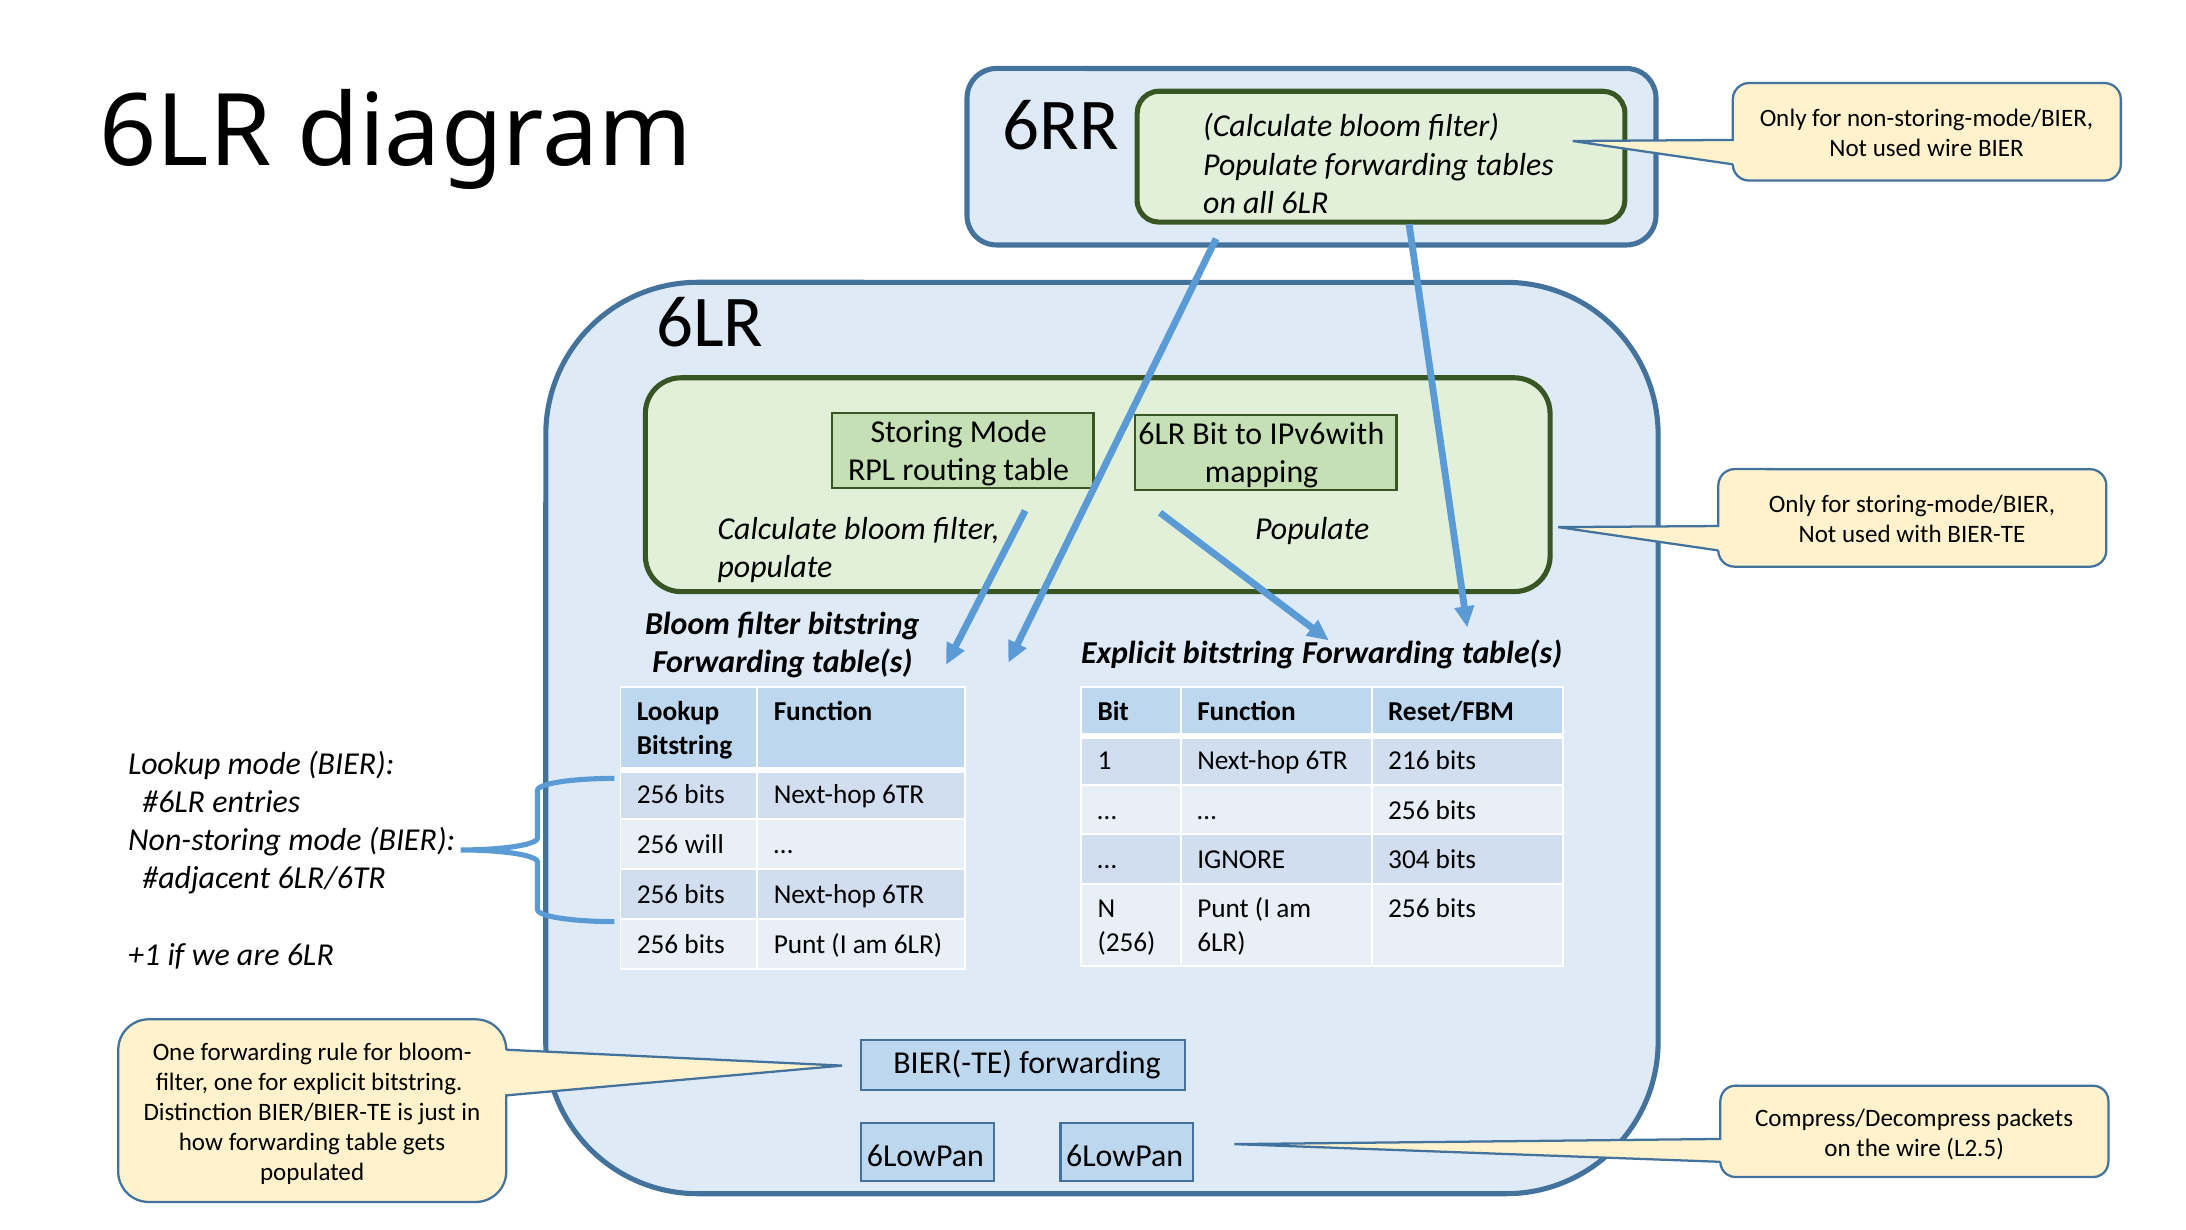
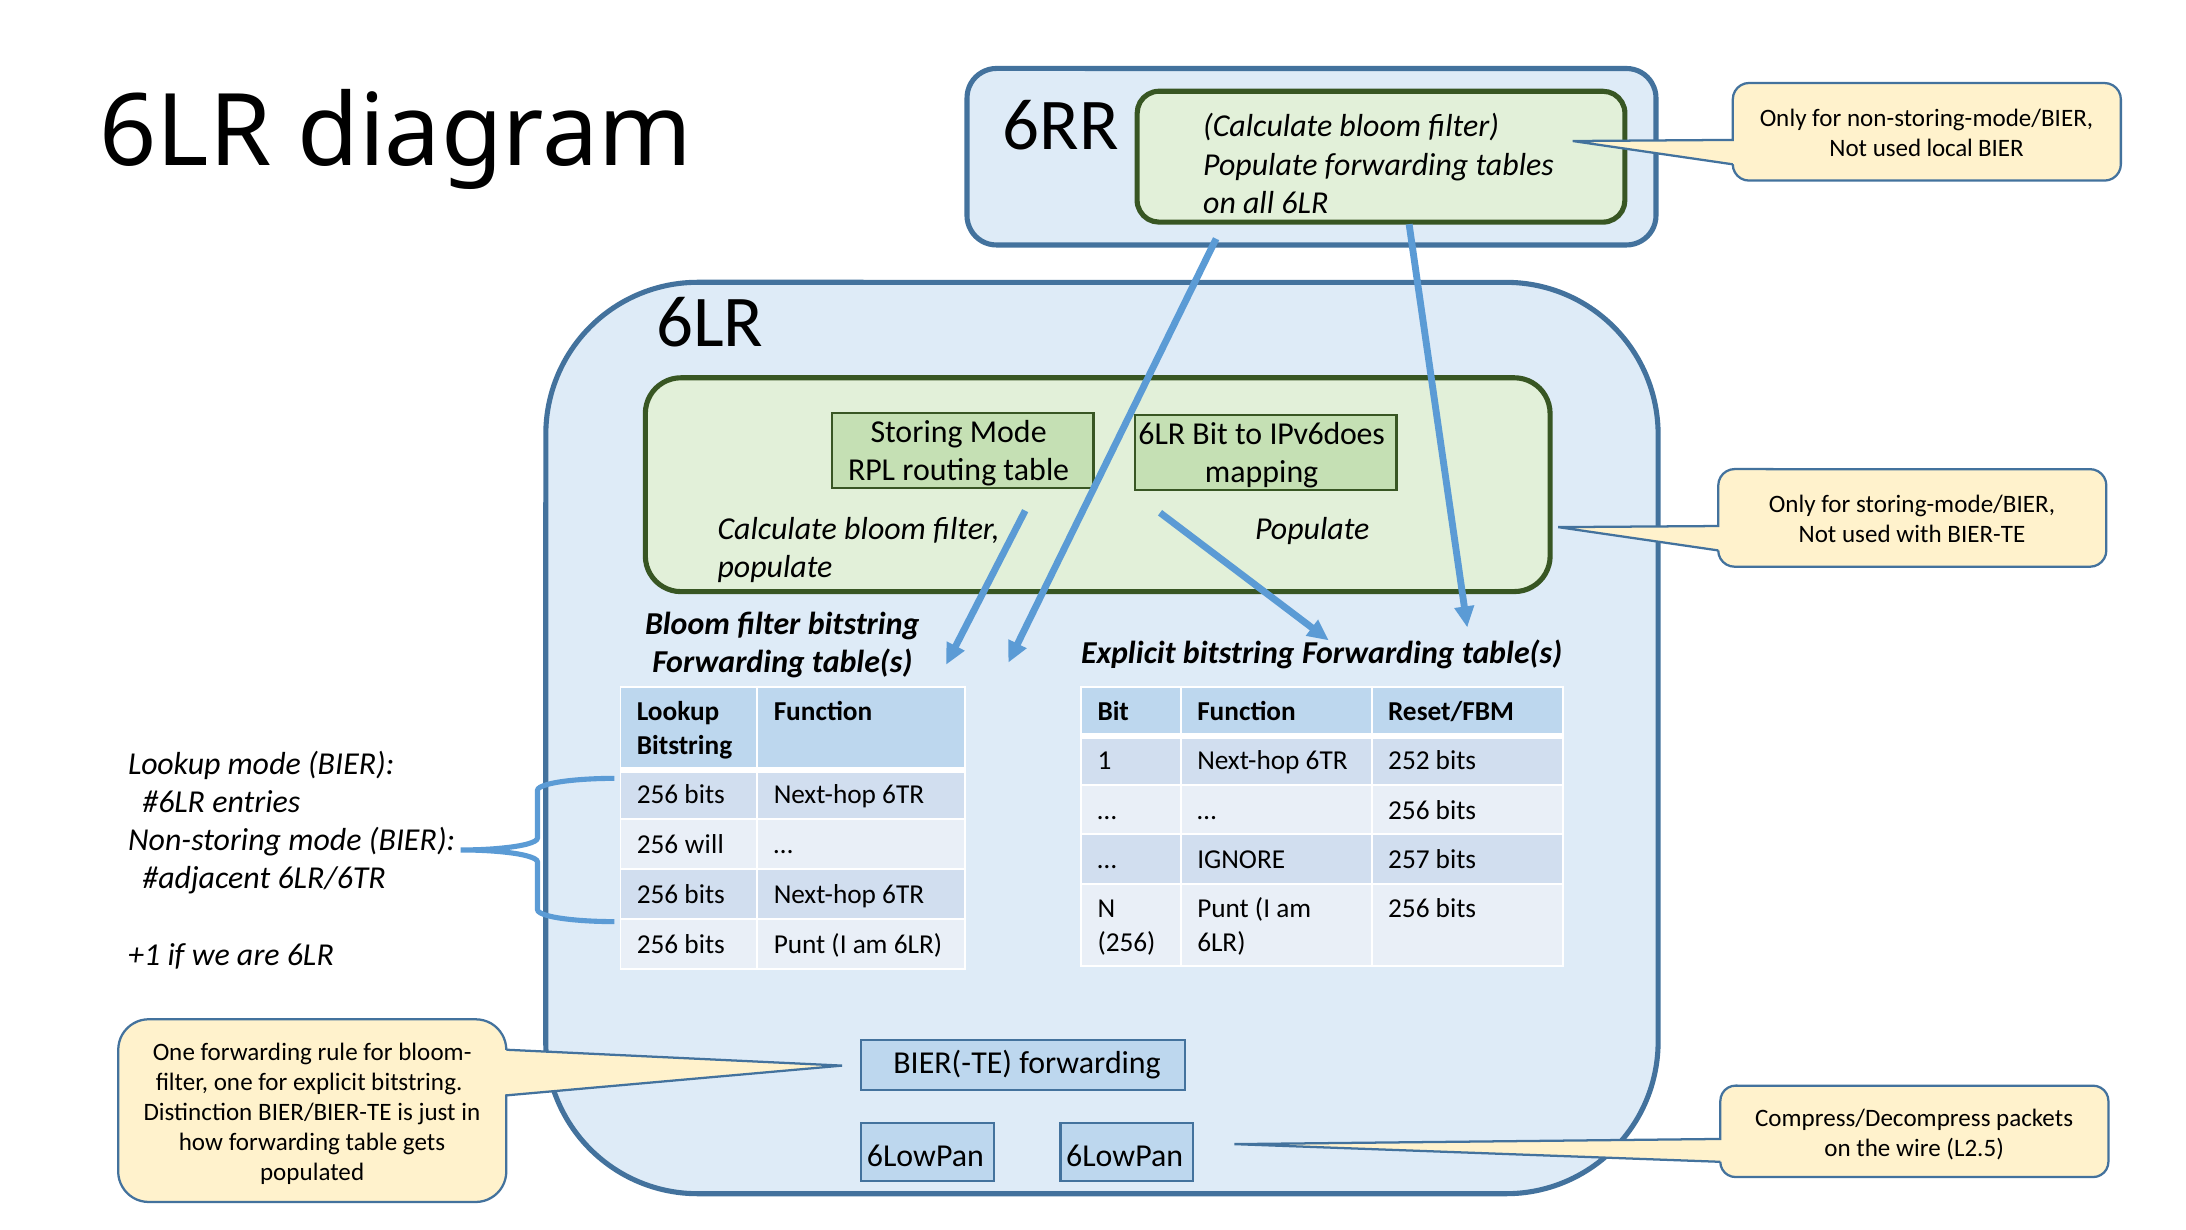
used wire: wire -> local (1950, 149)
IPv6with: IPv6with -> IPv6does (1327, 434)
216: 216 -> 252 (1409, 761)
304: 304 -> 257 (1409, 859)
